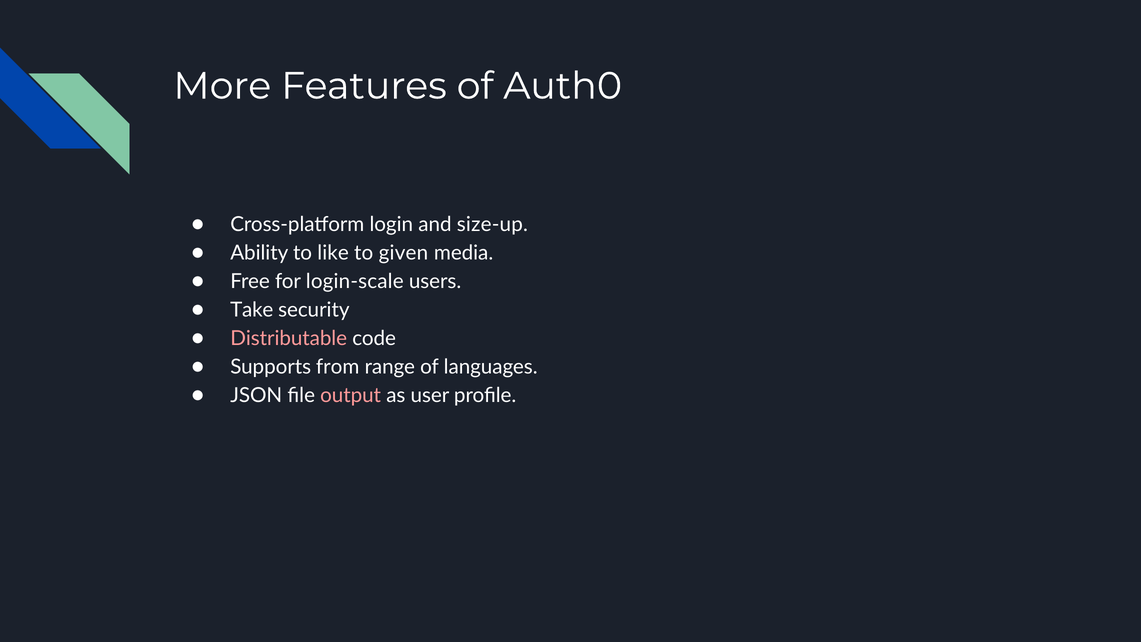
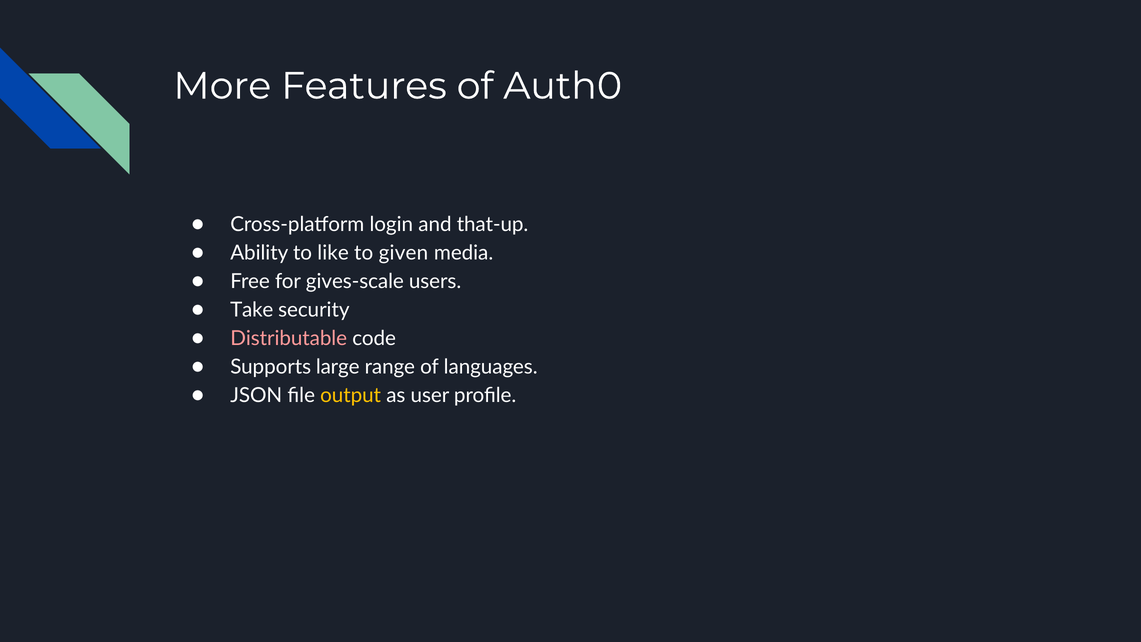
size-up: size-up -> that-up (493, 224)
login-scale: login-scale -> gives-scale (355, 281)
from: from -> large (338, 367)
output colour: pink -> yellow (351, 395)
